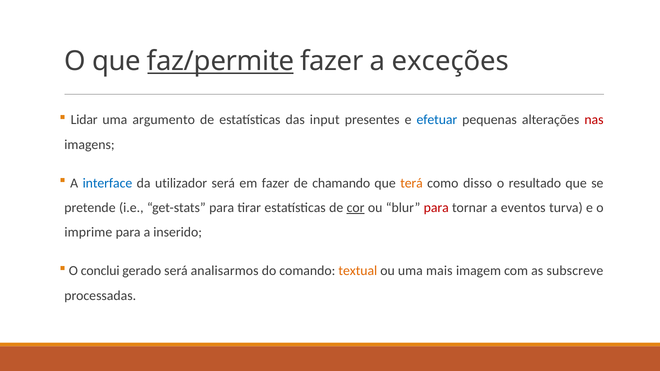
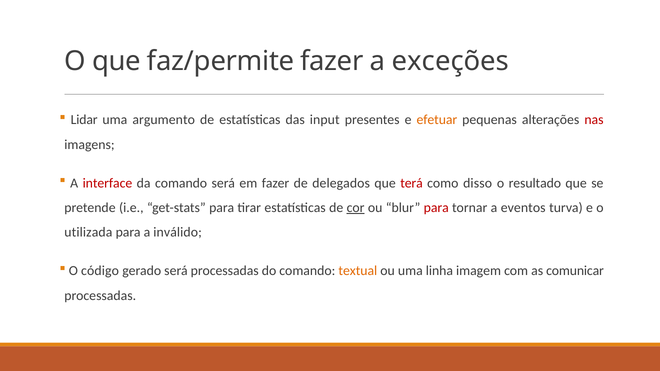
faz/permite underline: present -> none (221, 61)
efetuar colour: blue -> orange (437, 120)
interface colour: blue -> red (107, 183)
da utilizador: utilizador -> comando (181, 183)
chamando: chamando -> delegados (341, 183)
terá colour: orange -> red (412, 183)
imprime: imprime -> utilizada (88, 233)
inserido: inserido -> inválido (178, 233)
conclui: conclui -> código (100, 271)
será analisarmos: analisarmos -> processadas (225, 271)
mais: mais -> linha (439, 271)
subscreve: subscreve -> comunicar (575, 271)
